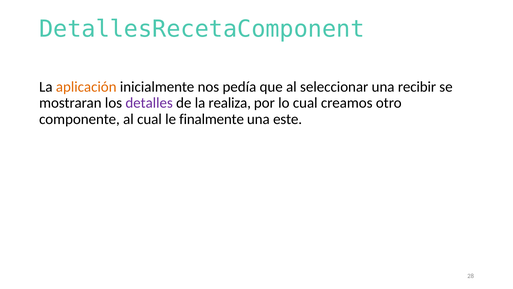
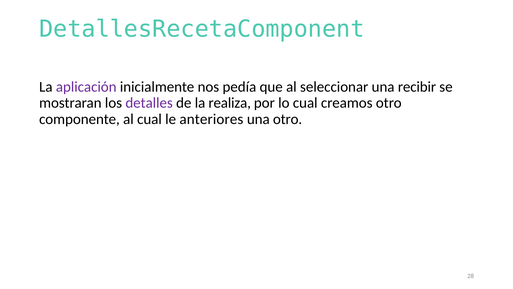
aplicación colour: orange -> purple (86, 87)
finalmente: finalmente -> anteriores (211, 119)
una este: este -> otro (288, 119)
